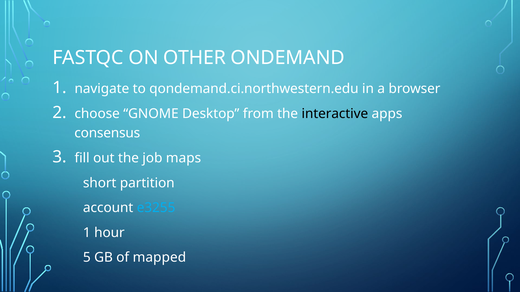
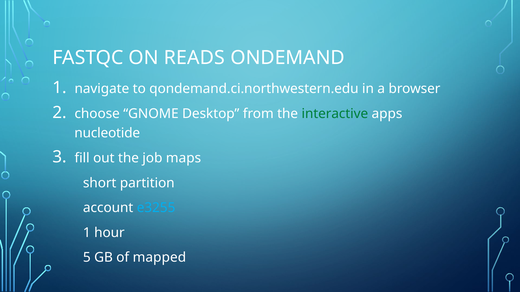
OTHER: OTHER -> READS (194, 58)
interactive colour: black -> green (335, 114)
consensus: consensus -> nucleotide (107, 133)
